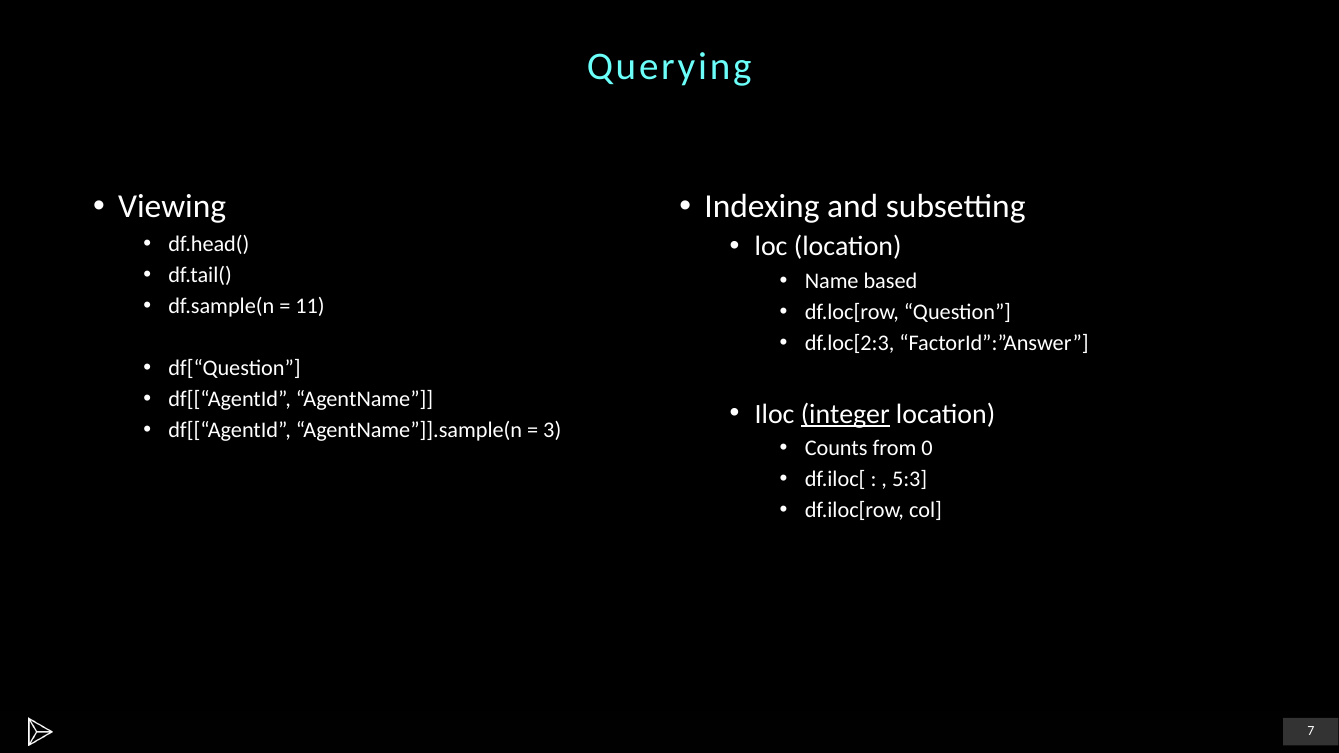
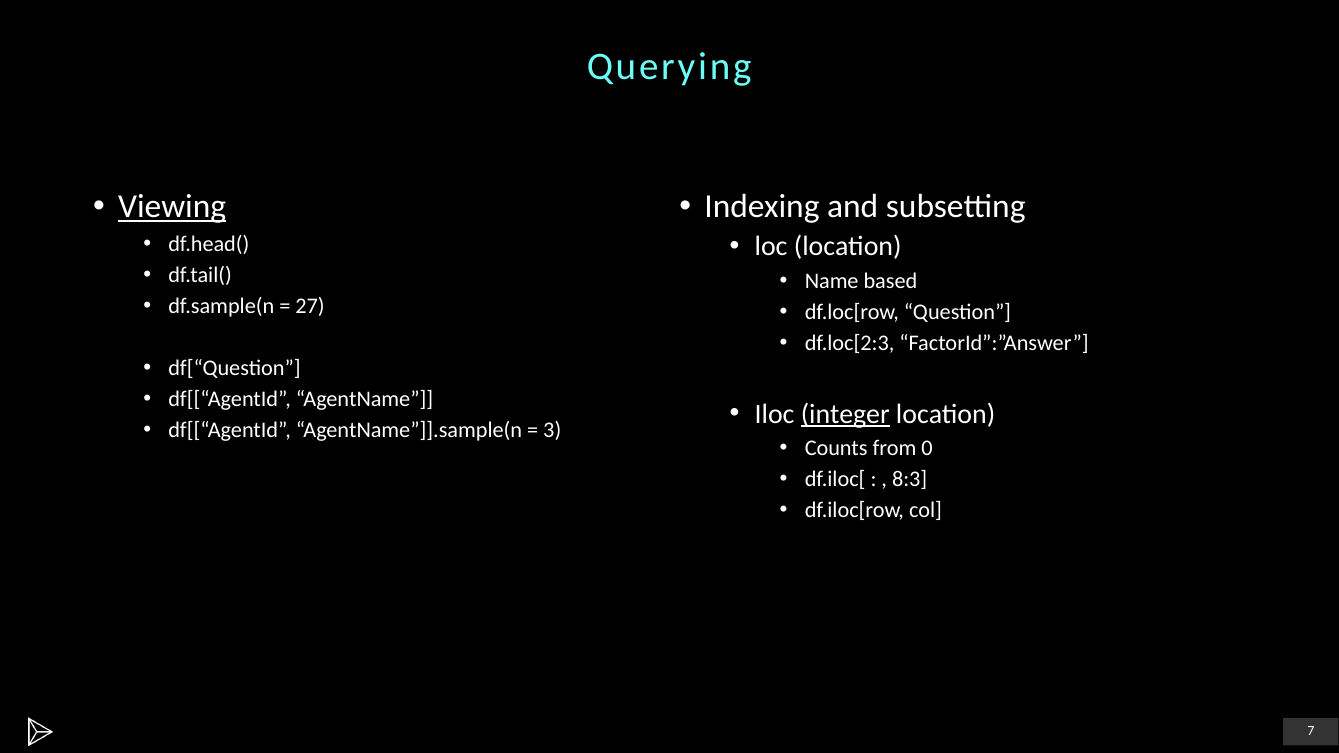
Viewing underline: none -> present (172, 207)
11: 11 -> 27 (310, 306)
5:3: 5:3 -> 8:3 (910, 479)
